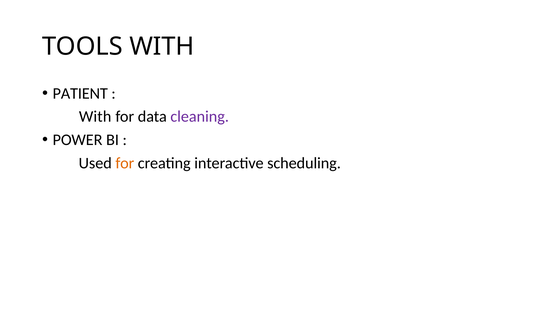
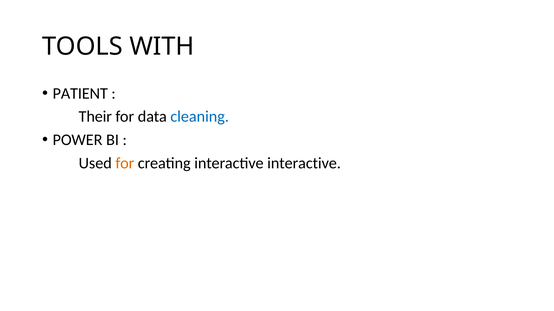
With: With -> Their (95, 117)
cleaning colour: purple -> blue (200, 117)
interactive scheduling: scheduling -> interactive (304, 163)
